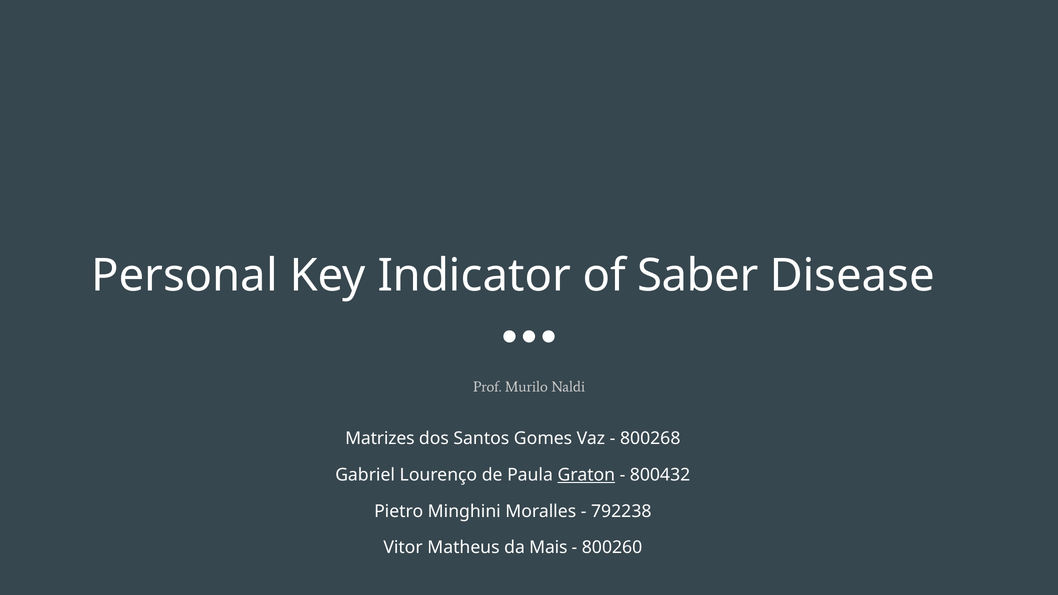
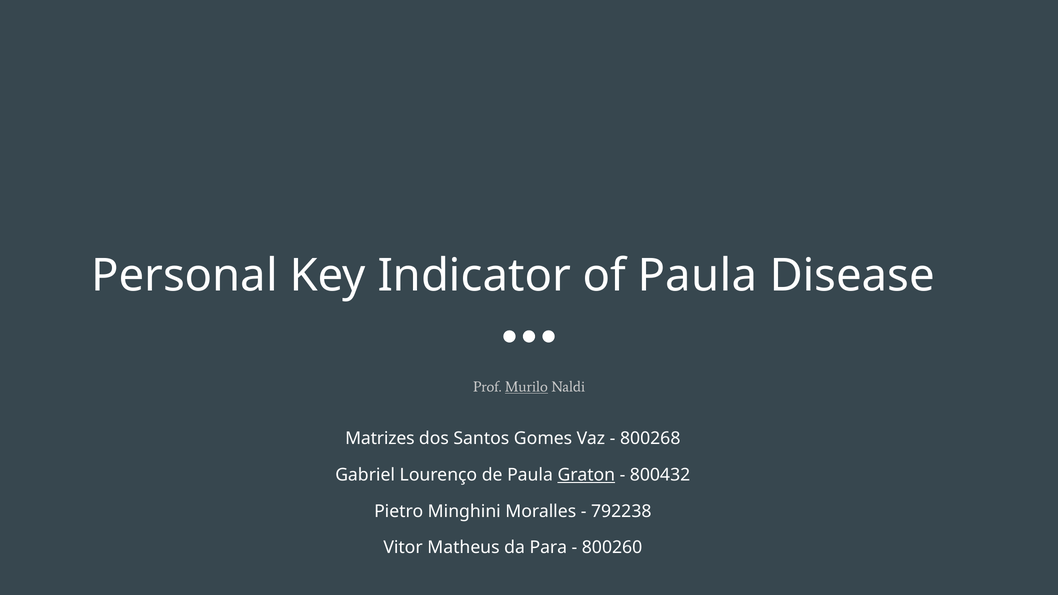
of Saber: Saber -> Paula (697, 276)
Murilo underline: none -> present (526, 387)
Mais: Mais -> Para (548, 548)
